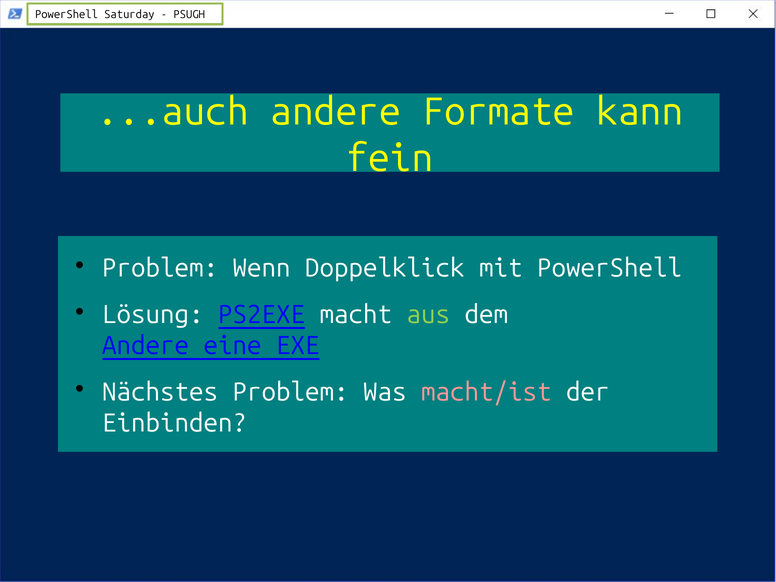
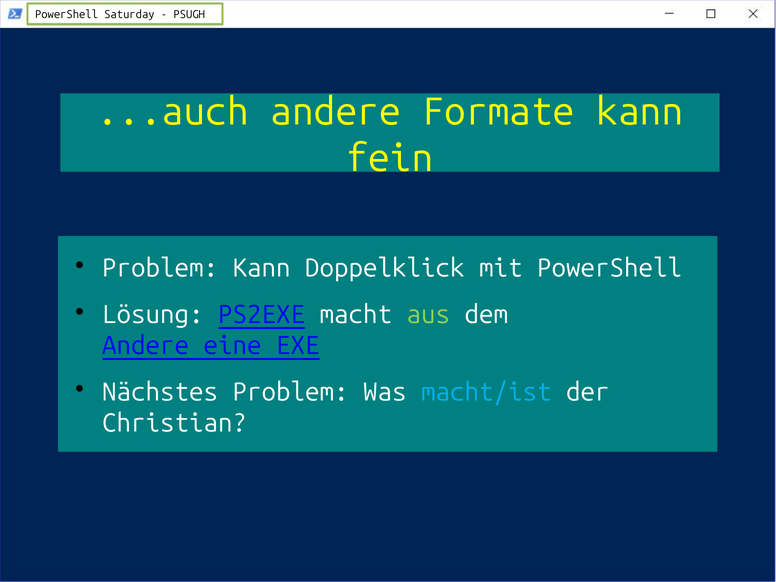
Problem Wenn: Wenn -> Kann (262, 268)
macht/ist colour: pink -> light blue (486, 392)
Einbinden: Einbinden -> Christian (175, 423)
